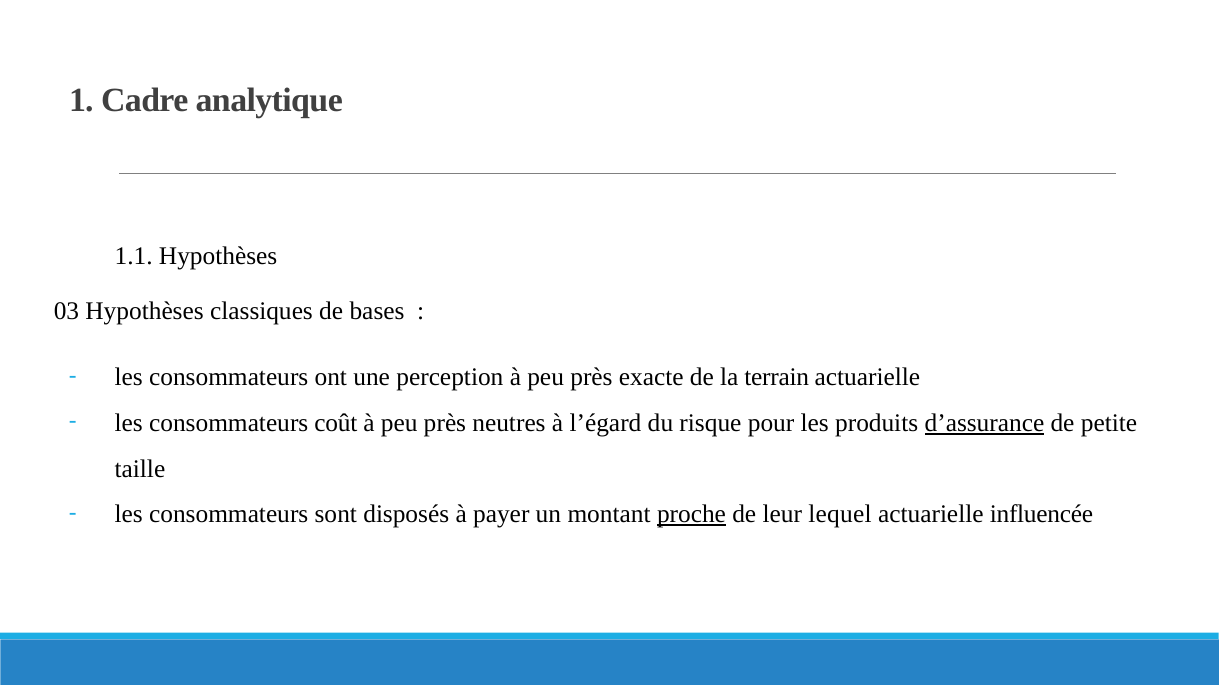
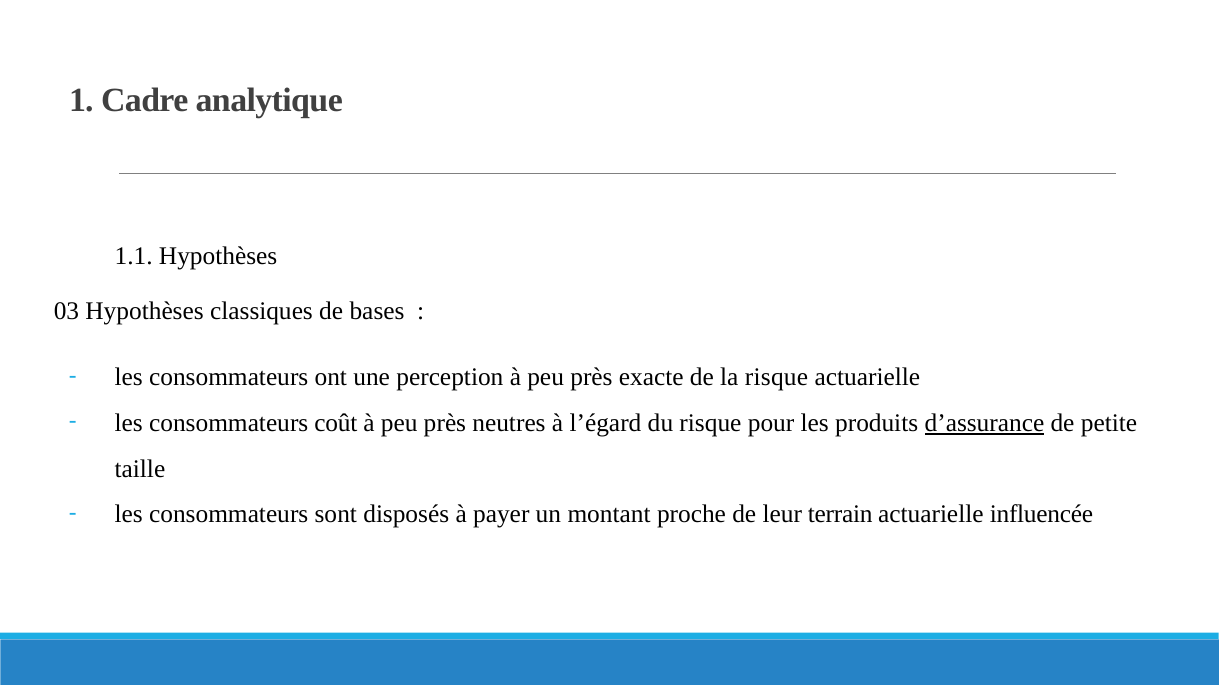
la terrain: terrain -> risque (777, 378)
proche underline: present -> none (691, 515)
lequel: lequel -> terrain (840, 515)
